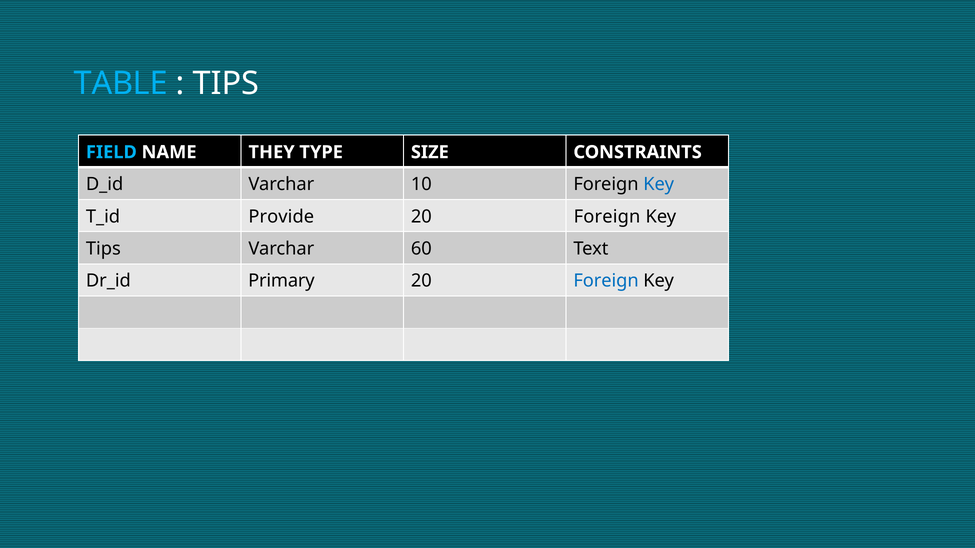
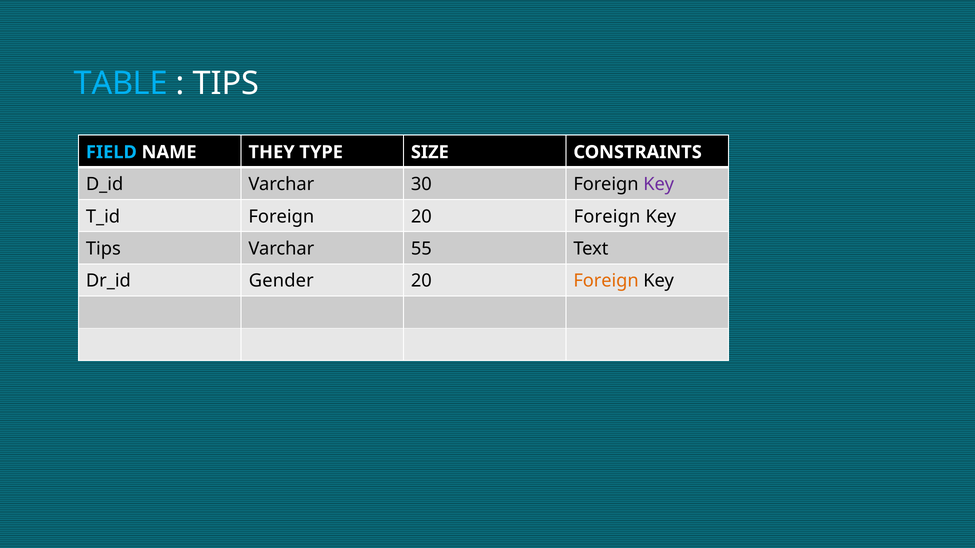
10: 10 -> 30 (421, 185)
Key colour: blue -> purple (659, 185)
Provide: Provide -> Foreign (281, 217)
60: 60 -> 55 (421, 249)
Primary: Primary -> Gender (281, 281)
Foreign colour: blue -> orange (606, 281)
